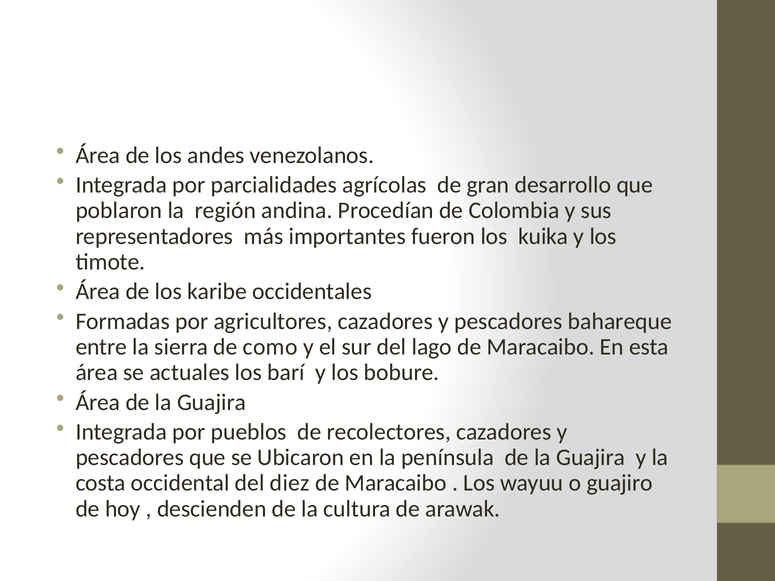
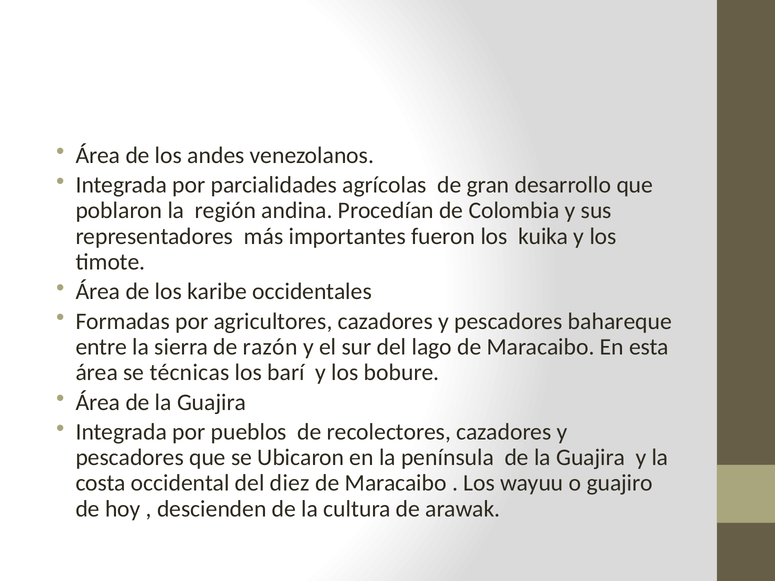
como: como -> razón (270, 347)
actuales: actuales -> técnicas (190, 373)
